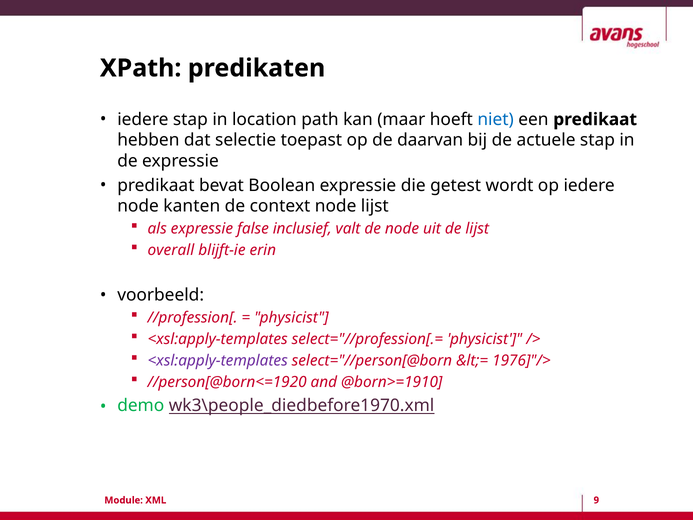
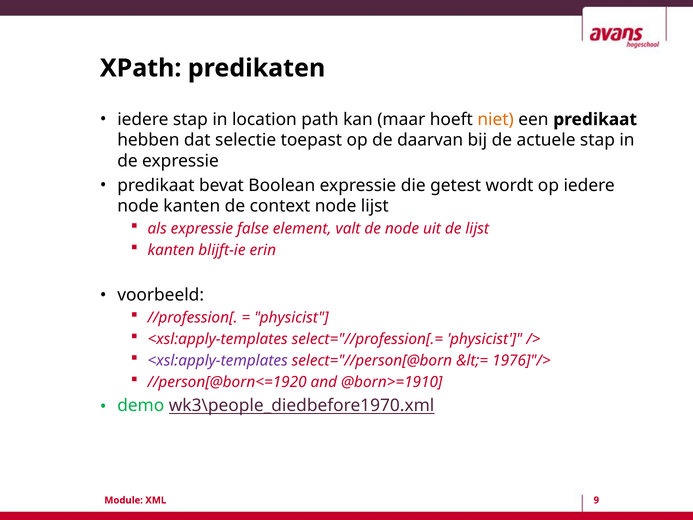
niet colour: blue -> orange (496, 119)
inclusief: inclusief -> element (302, 229)
overall: overall -> kanten (171, 250)
